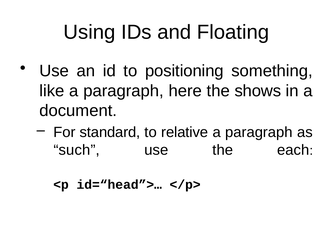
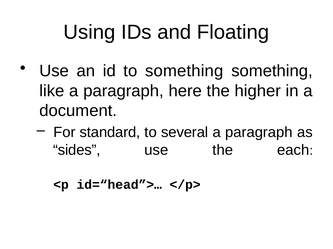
to positioning: positioning -> something (184, 71)
shows: shows -> higher (258, 91)
relative: relative -> several (185, 133)
such: such -> sides (77, 151)
